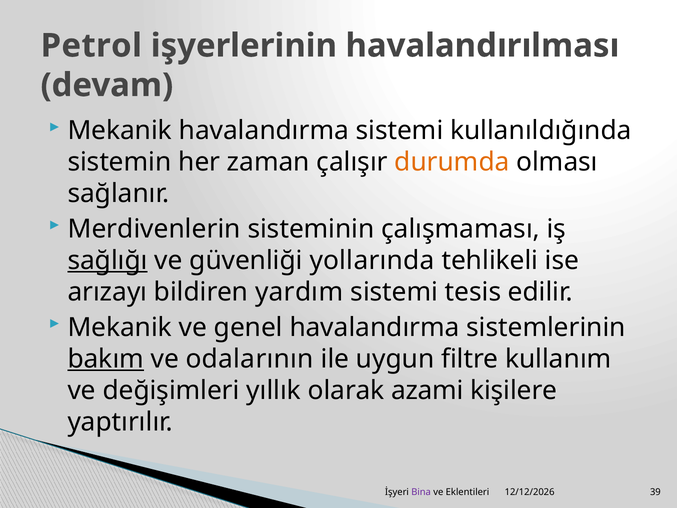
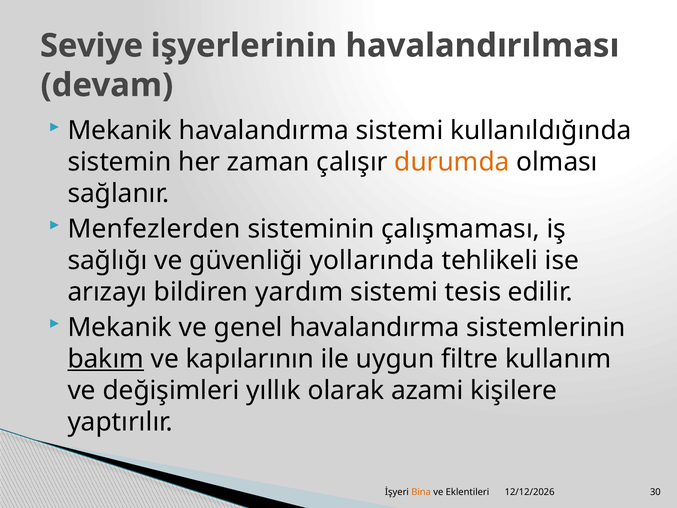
Petrol: Petrol -> Seviye (92, 46)
Merdivenlerin: Merdivenlerin -> Menfezlerden (154, 229)
sağlığı underline: present -> none (108, 260)
odalarının: odalarının -> kapılarının (250, 359)
Bina colour: purple -> orange (421, 492)
39: 39 -> 30 (655, 492)
